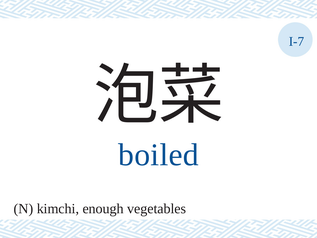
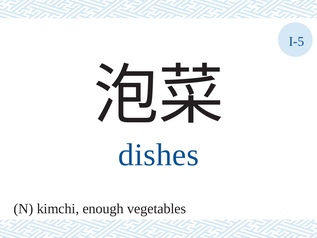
I-7: I-7 -> I-5 (296, 42)
boiled: boiled -> dishes (158, 155)
